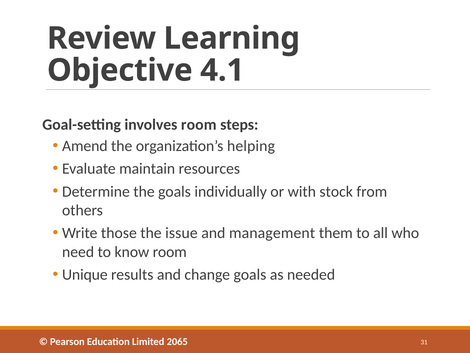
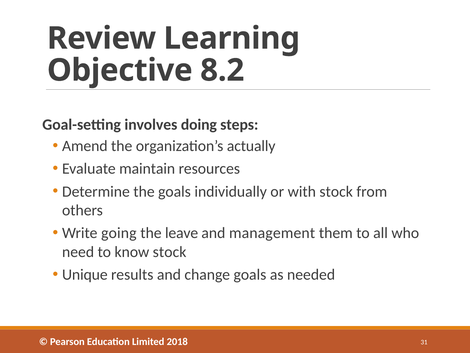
4.1: 4.1 -> 8.2 (222, 70)
involves room: room -> doing (199, 124)
helping: helping -> actually (251, 146)
those: those -> going (119, 233)
issue: issue -> leave (182, 233)
know room: room -> stock (170, 252)
2065: 2065 -> 2018 (177, 341)
